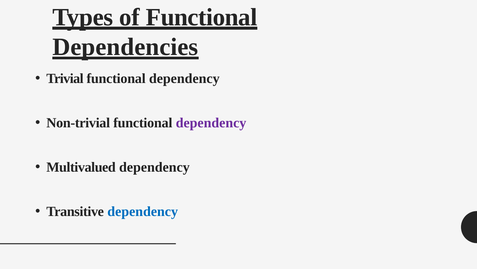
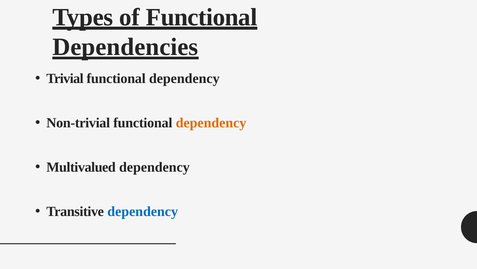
dependency colour: purple -> orange (211, 123)
